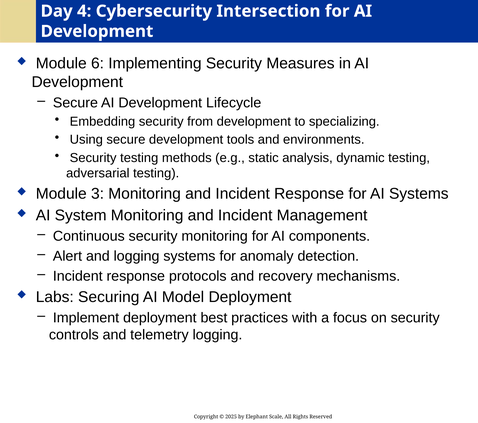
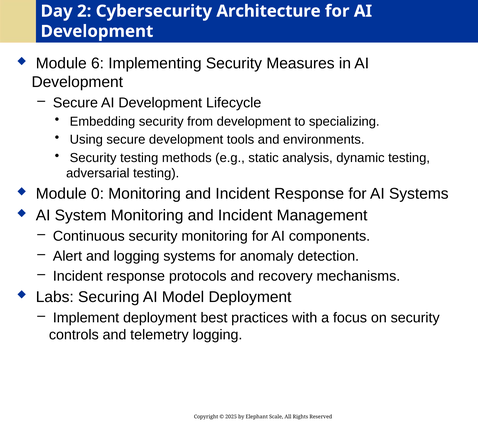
4: 4 -> 2 (84, 11)
Intersection: Intersection -> Architecture (269, 11)
3: 3 -> 0 (98, 194)
